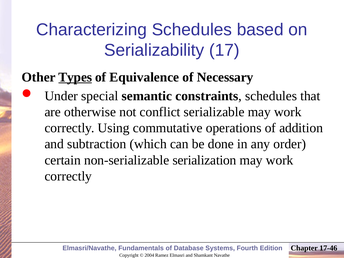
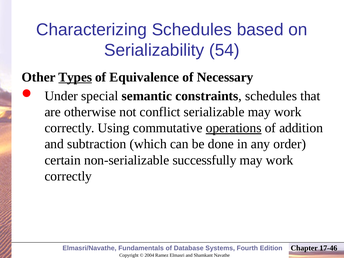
17: 17 -> 54 (224, 50)
operations underline: none -> present (234, 128)
serialization: serialization -> successfully (205, 160)
